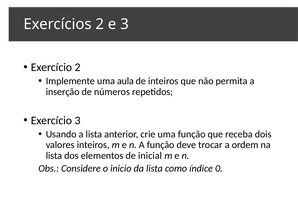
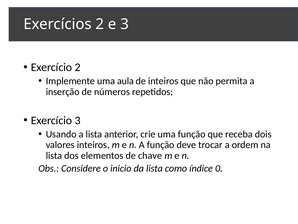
inicial: inicial -> chave (150, 155)
